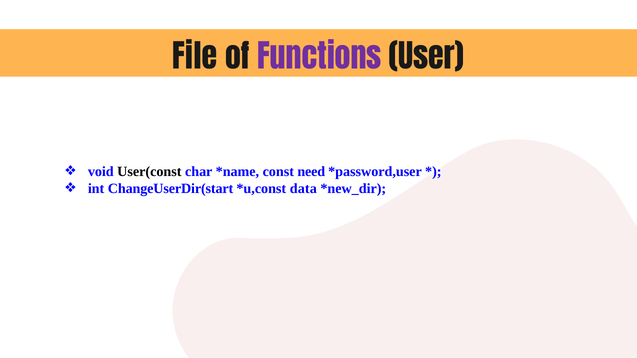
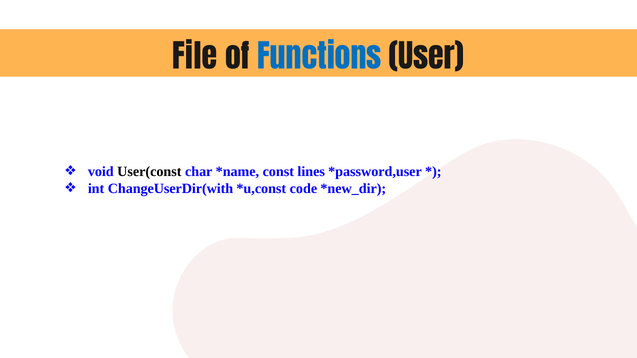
Functions colour: purple -> blue (319, 58)
need: need -> lines (311, 172)
ChangeUserDir(start: ChangeUserDir(start -> ChangeUserDir(with (171, 189)
data: data -> code (303, 189)
